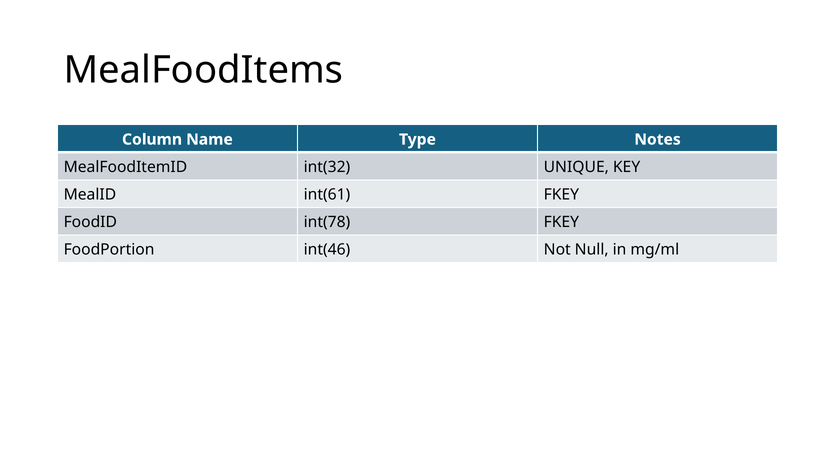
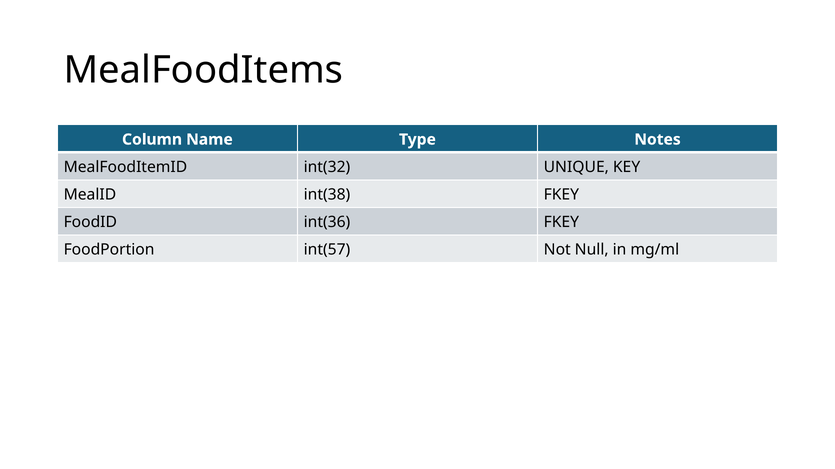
int(61: int(61 -> int(38 (327, 195)
int(78: int(78 -> int(36 (327, 222)
int(46: int(46 -> int(57 (327, 250)
